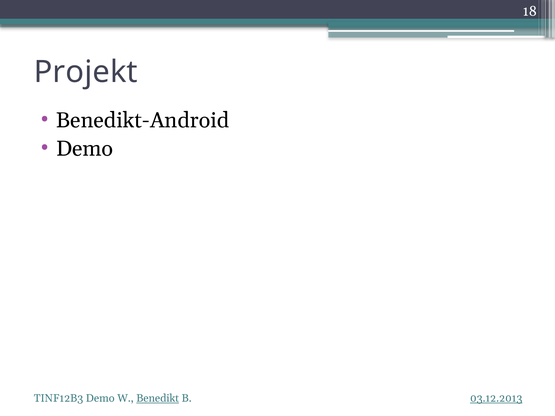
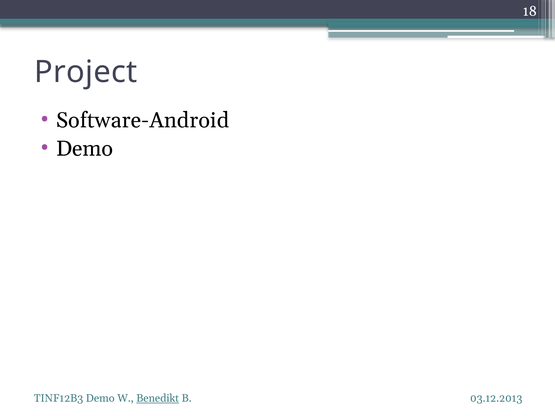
Projekt: Projekt -> Project (86, 72)
Benedikt-Android: Benedikt-Android -> Software-Android (143, 120)
03.12.2013 underline: present -> none (496, 398)
